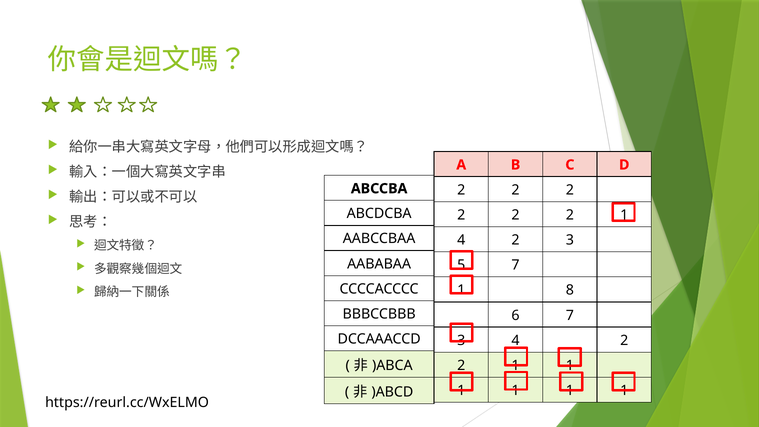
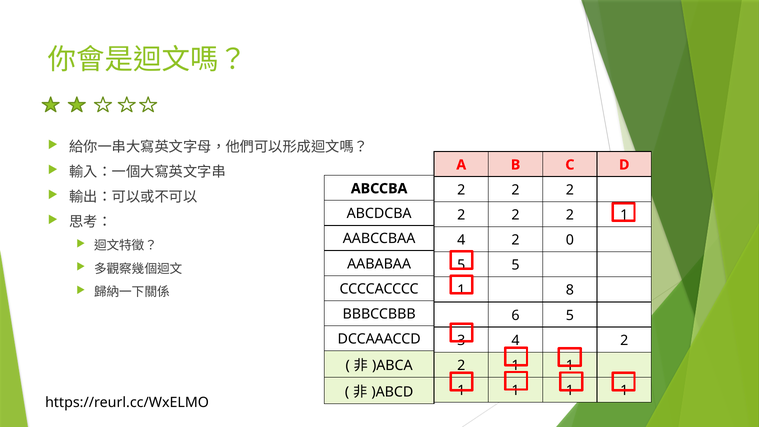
2 3: 3 -> 0 (570, 240)
7: 7 -> 5 (516, 265)
6 7: 7 -> 5 (570, 315)
